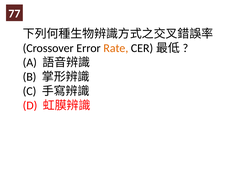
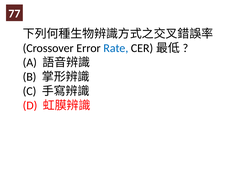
Rate colour: orange -> blue (116, 48)
